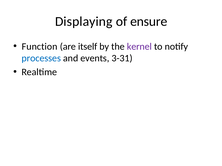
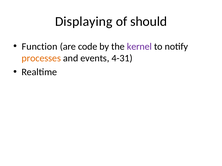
ensure: ensure -> should (149, 21)
itself: itself -> code (88, 47)
processes colour: blue -> orange (41, 58)
3-31: 3-31 -> 4-31 (122, 58)
